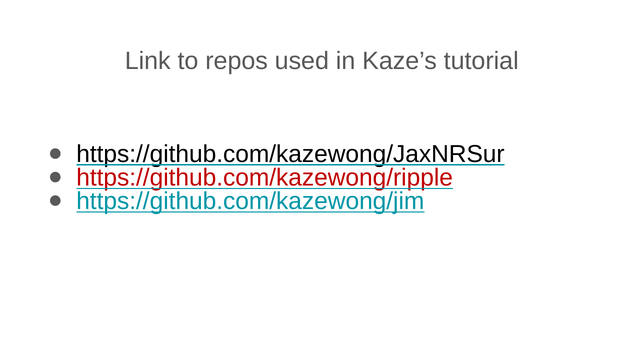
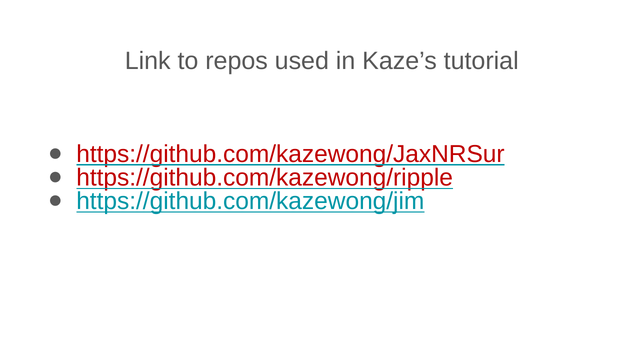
https://github.com/kazewong/JaxNRSur colour: black -> red (290, 154)
